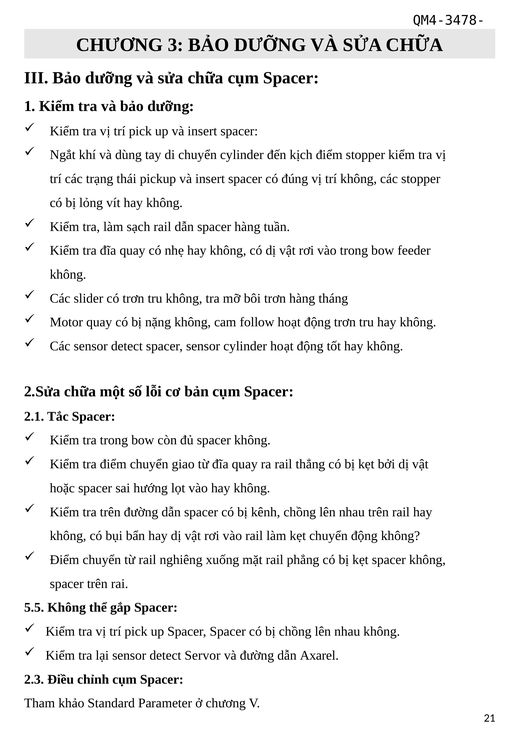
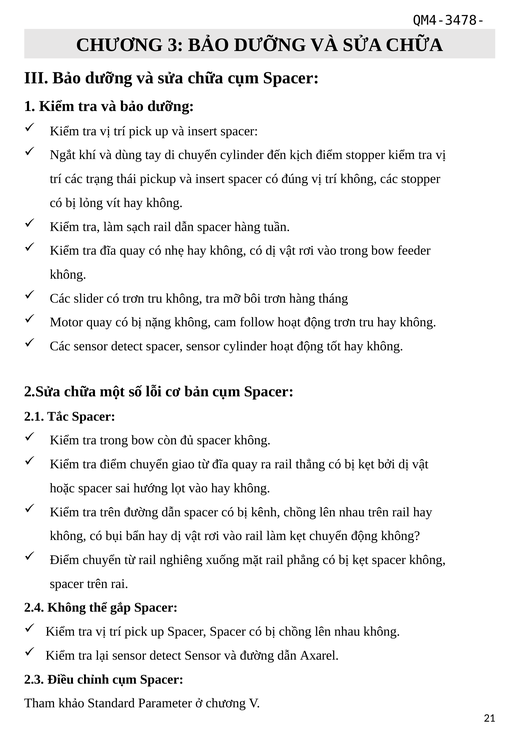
5.5: 5.5 -> 2.4 (34, 607)
detect Servor: Servor -> Sensor (203, 655)
